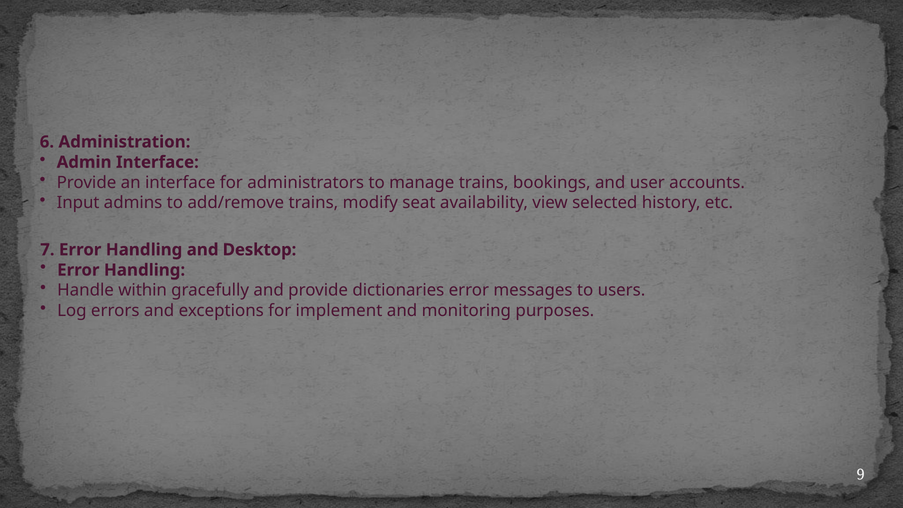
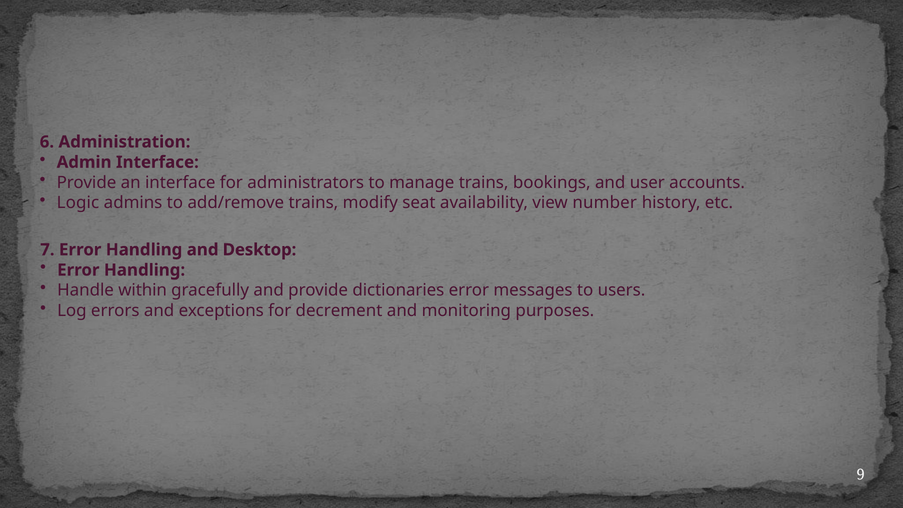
Input: Input -> Logic (78, 203)
selected: selected -> number (605, 203)
implement: implement -> decrement (339, 311)
